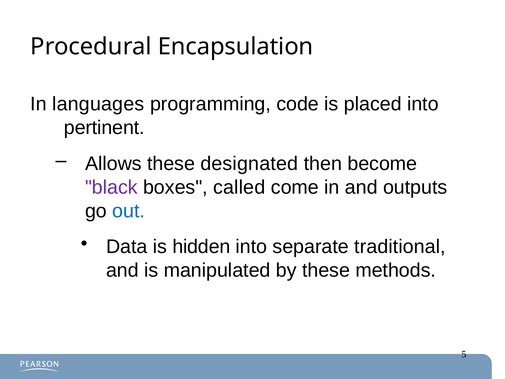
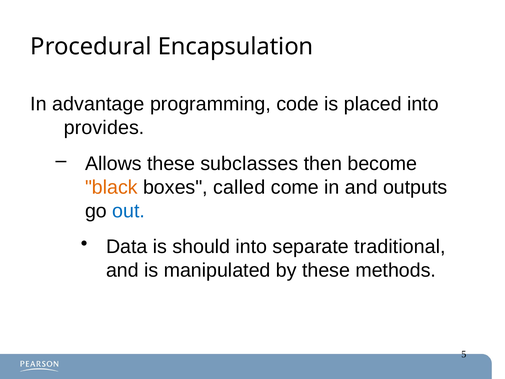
languages: languages -> advantage (98, 104)
pertinent: pertinent -> provides (104, 128)
designated: designated -> subclasses (249, 164)
black colour: purple -> orange (111, 187)
hidden: hidden -> should (201, 247)
